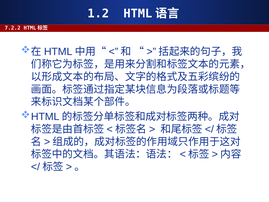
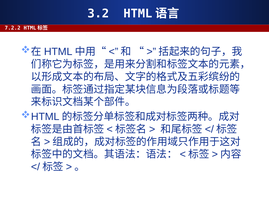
1.2: 1.2 -> 3.2 (98, 14)
